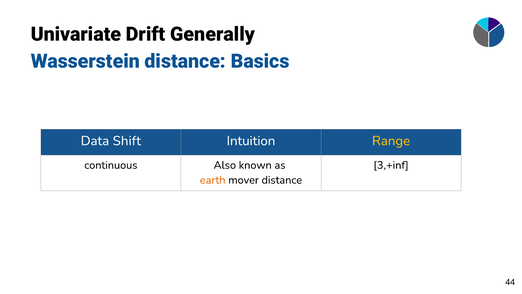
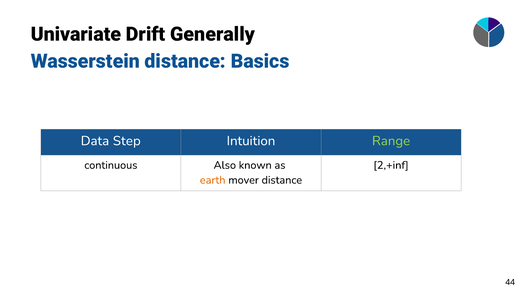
Shift: Shift -> Step (127, 141)
Range colour: yellow -> light green (391, 141)
3,+inf: 3,+inf -> 2,+inf (391, 165)
